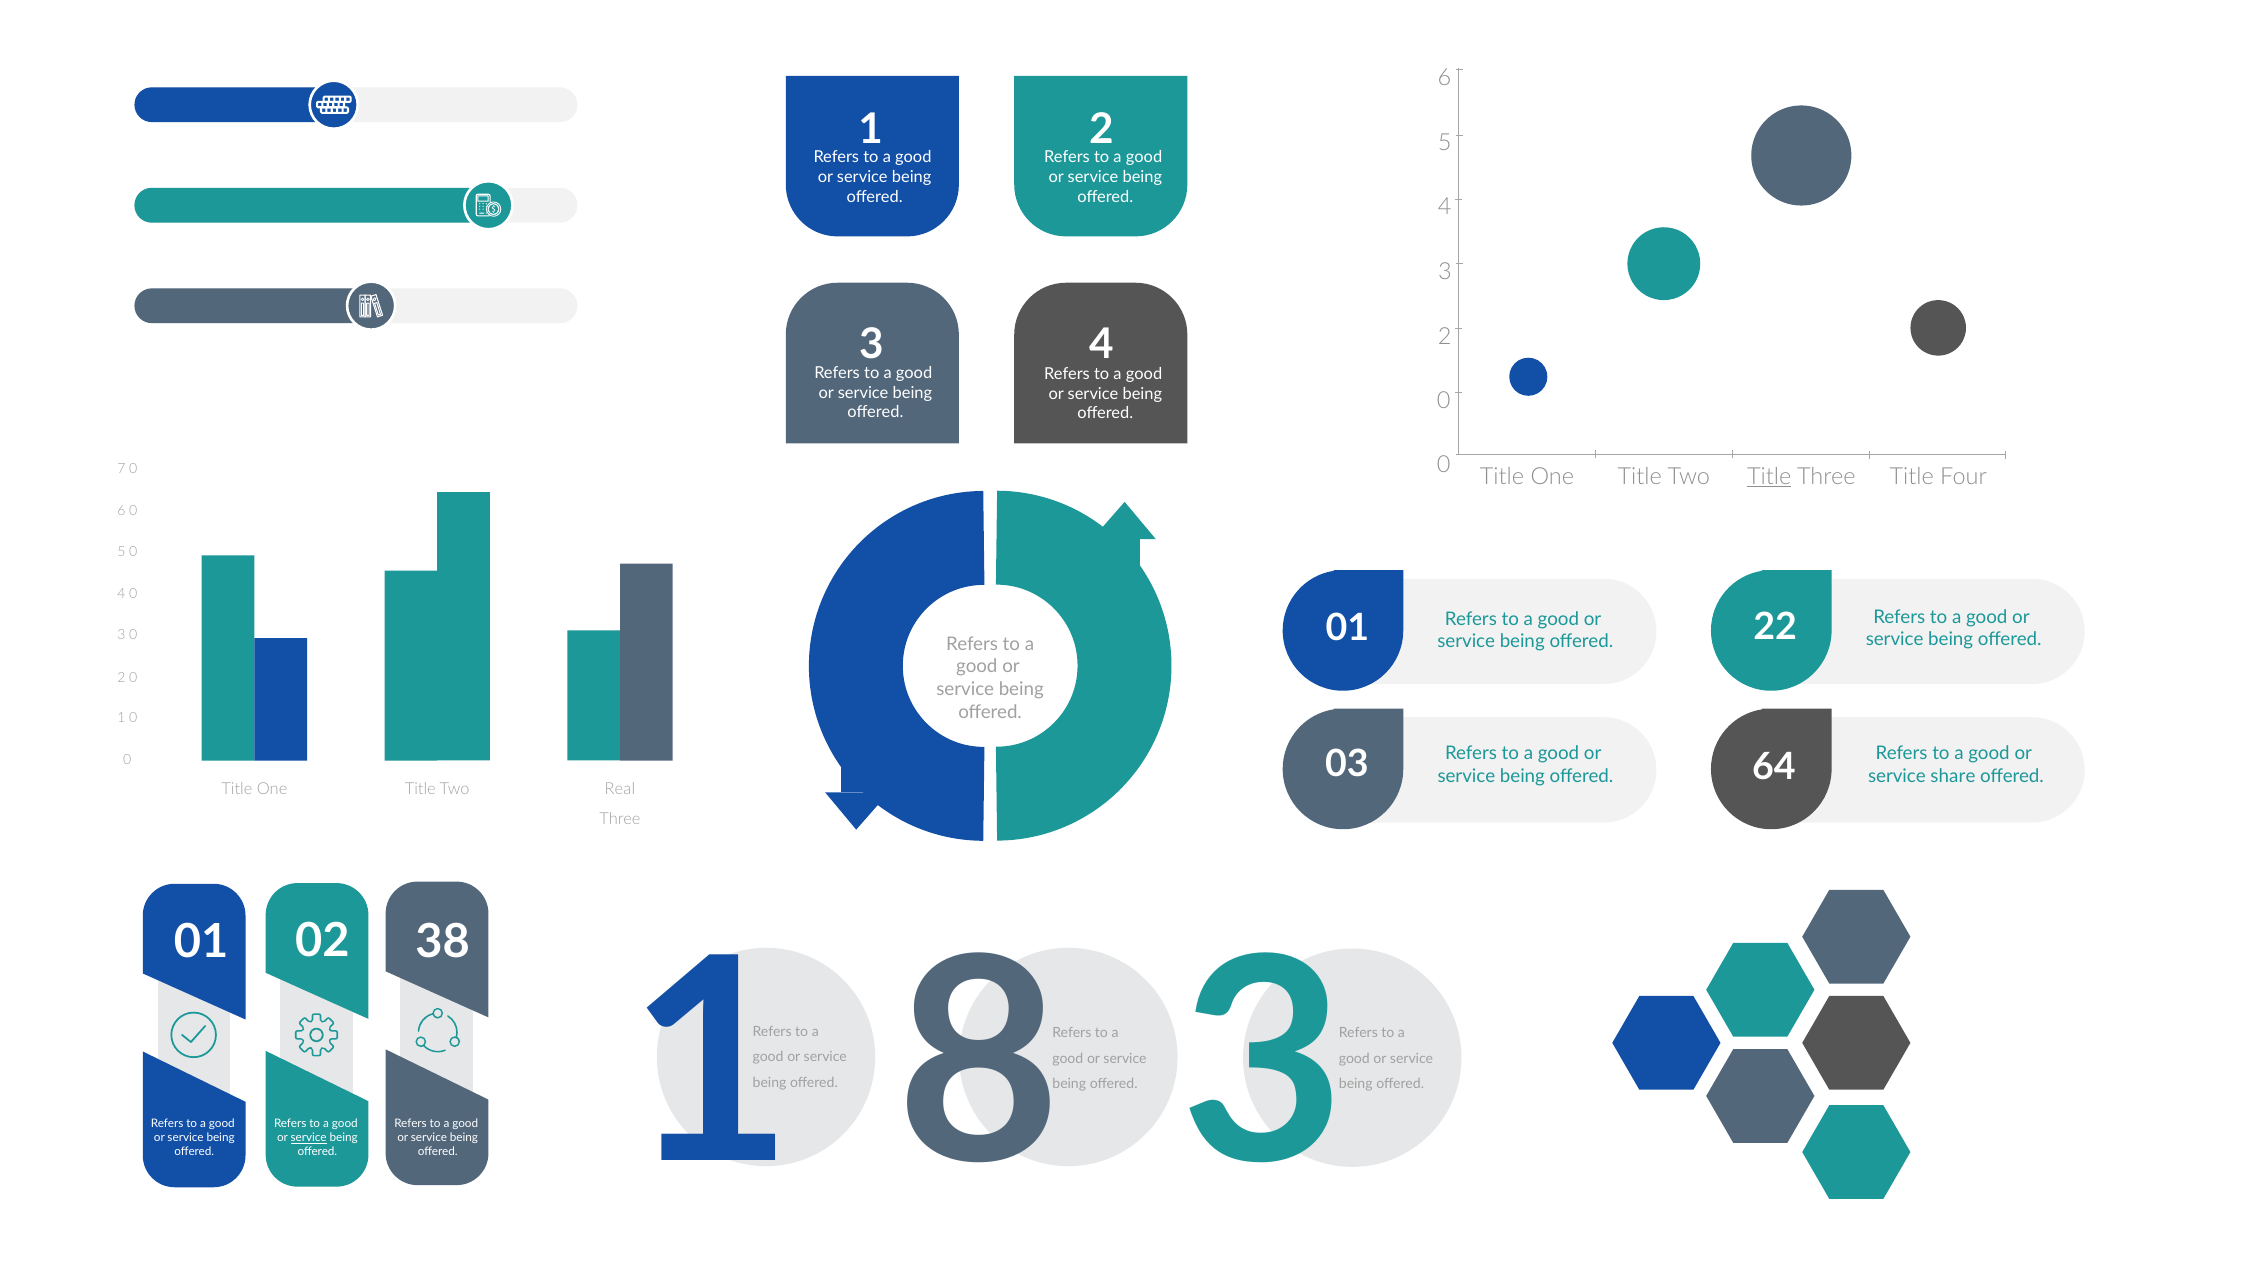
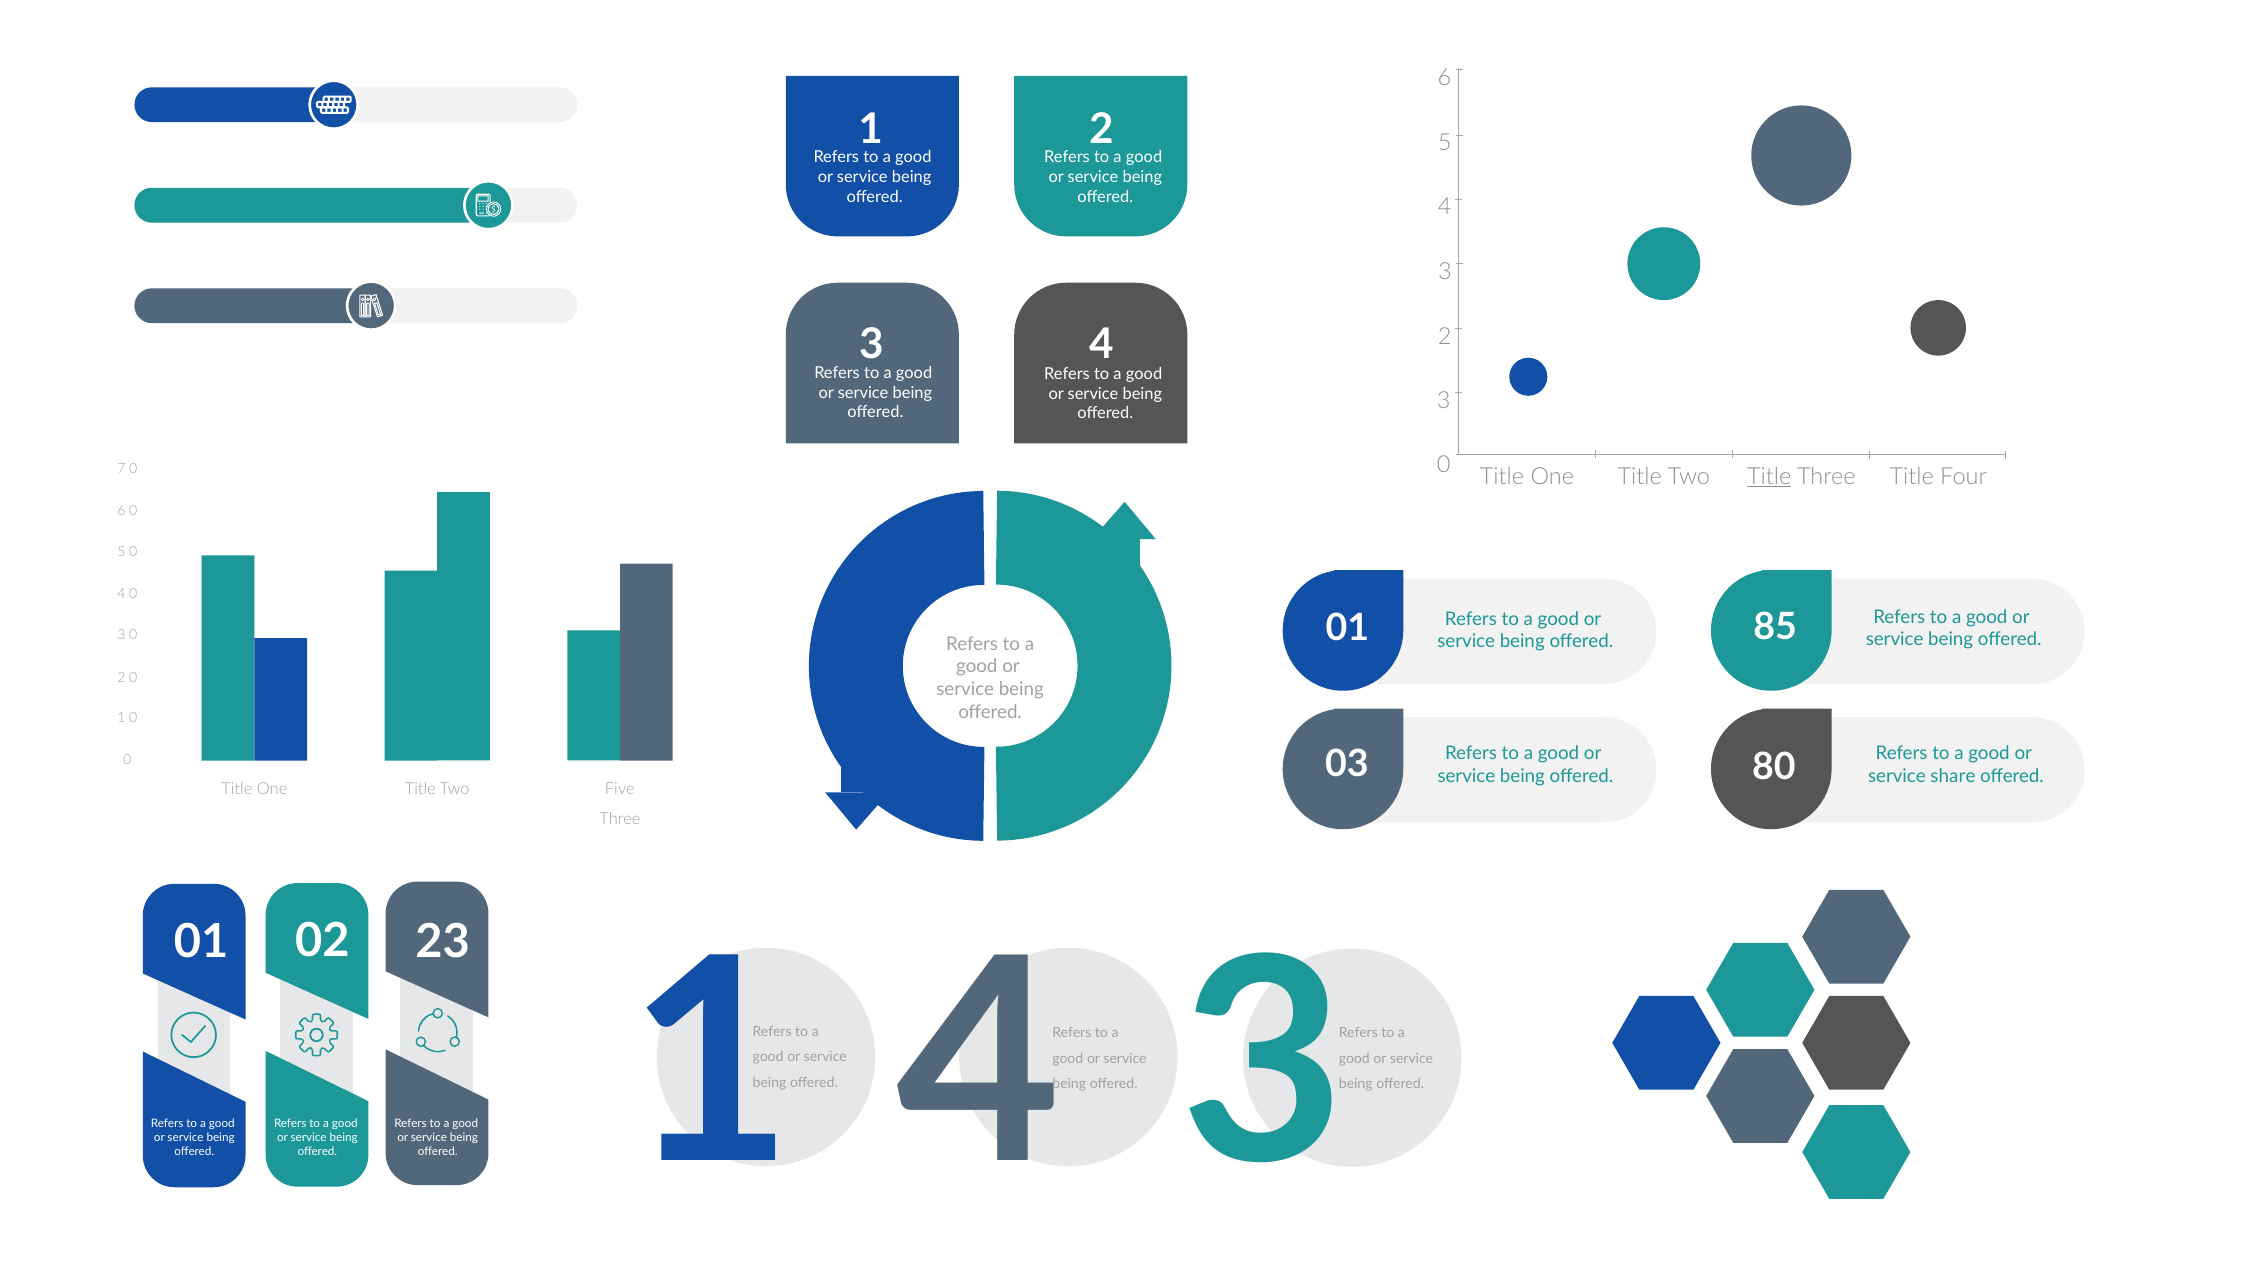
0: 0 -> 3 (1444, 401)
22: 22 -> 85 (1775, 627)
64: 64 -> 80 (1774, 767)
Real: Real -> Five (620, 789)
38: 38 -> 23 (443, 942)
service underline: present -> none (309, 1138)
8: 8 -> 4 (979, 1067)
